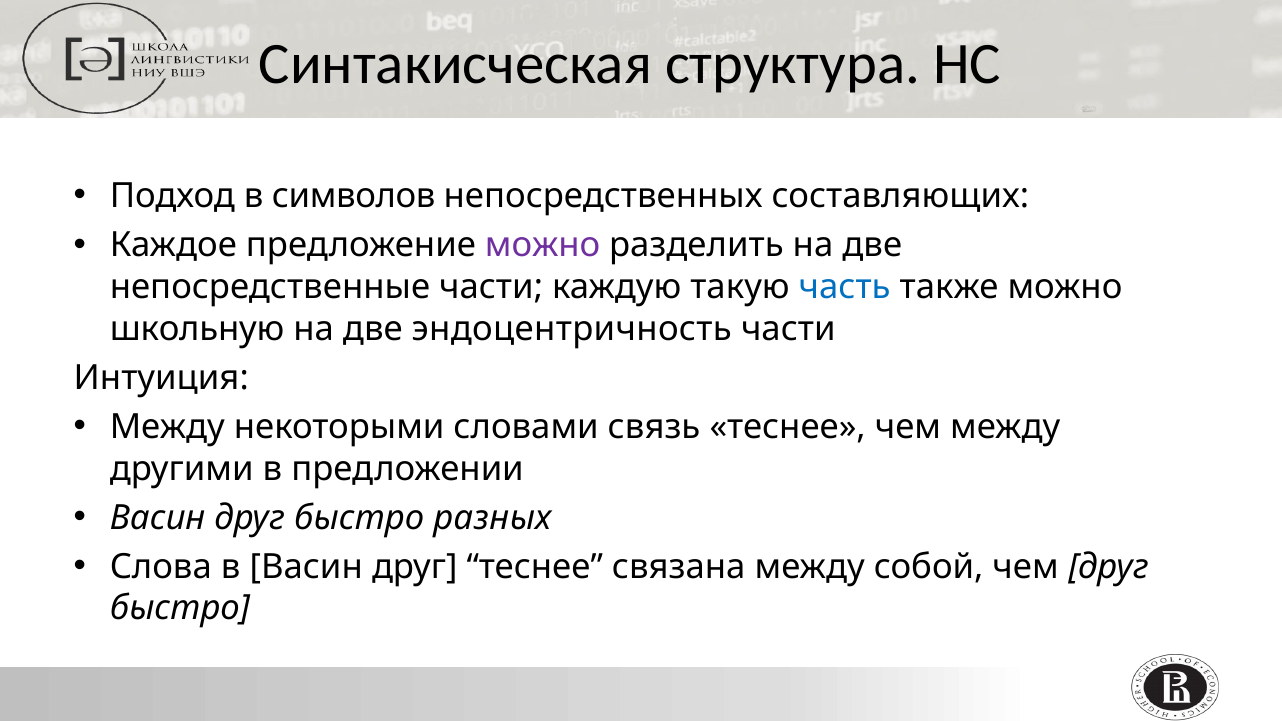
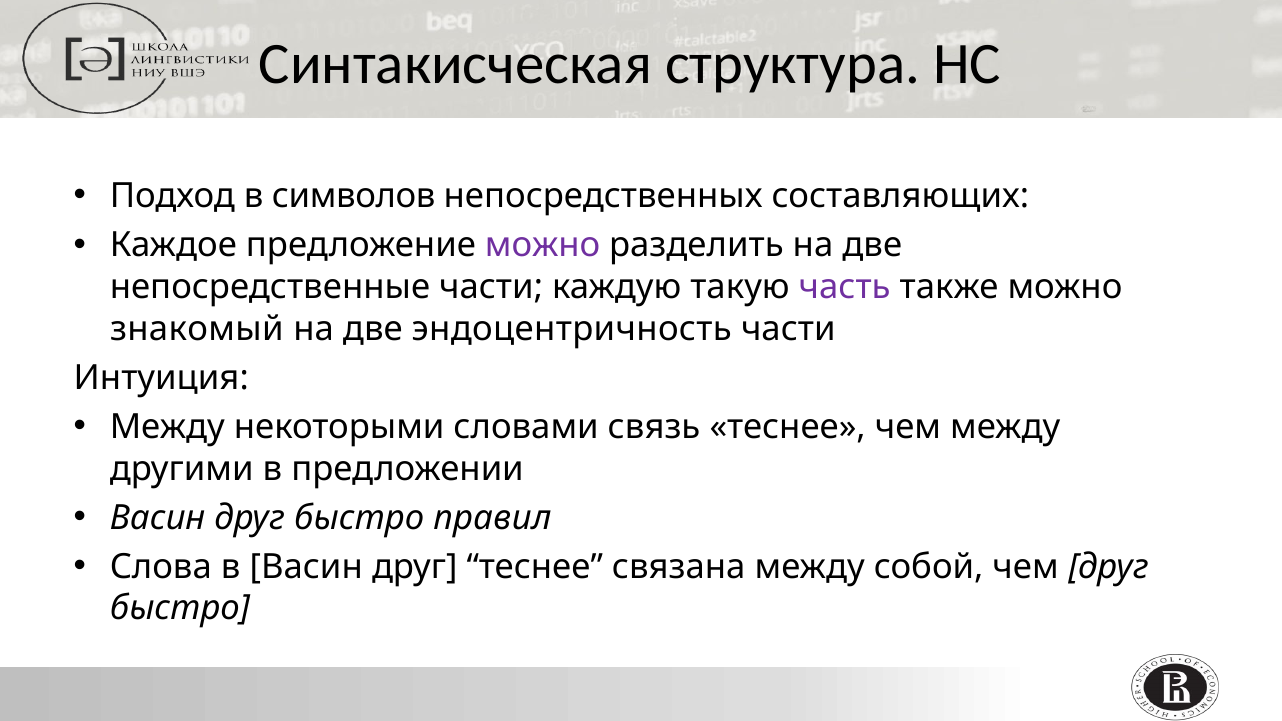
часть colour: blue -> purple (845, 287)
школьную: школьную -> знакомый (197, 329)
разных: разных -> правил (492, 518)
